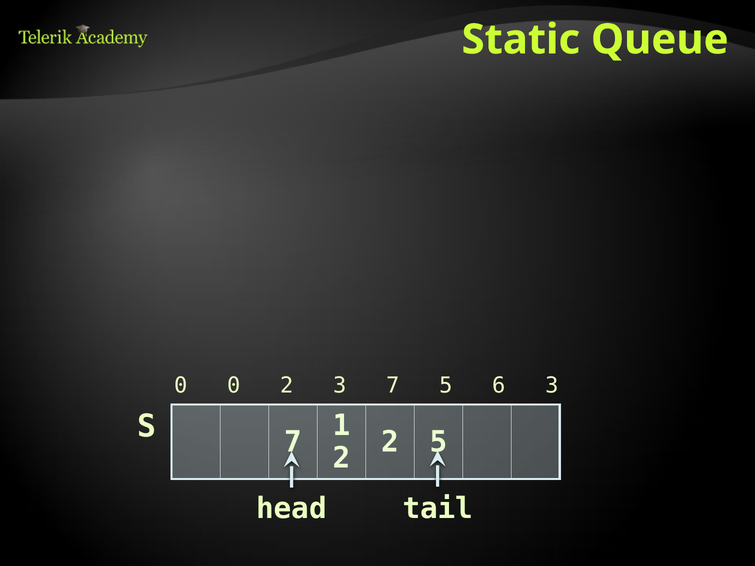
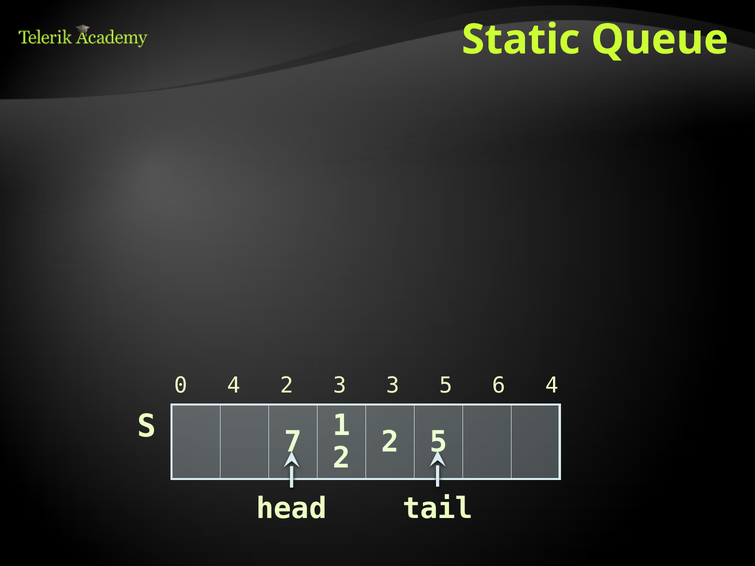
0 0: 0 -> 4 (234, 386)
3 7: 7 -> 3 (393, 386)
6 3: 3 -> 4 (552, 386)
